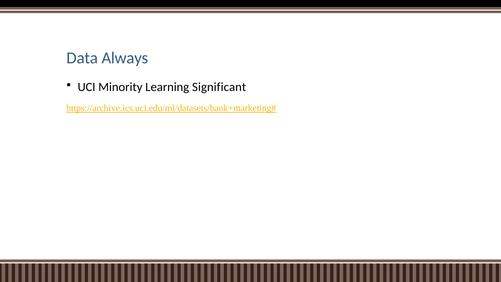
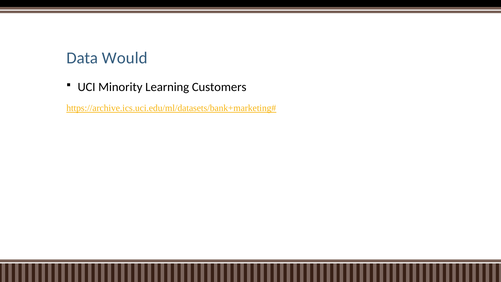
Always: Always -> Would (125, 58)
Significant: Significant -> Customers (219, 87)
